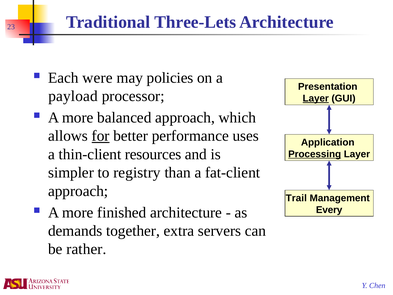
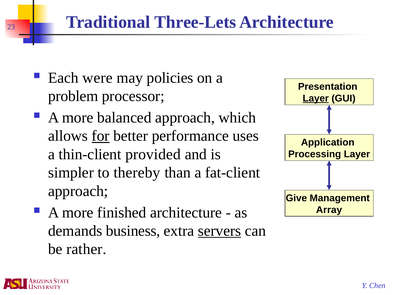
payload: payload -> problem (73, 96)
resources: resources -> provided (153, 154)
Processing underline: present -> none (315, 154)
registry: registry -> thereby (137, 173)
Trail: Trail -> Give (296, 198)
Every: Every -> Array (329, 210)
together: together -> business (133, 231)
servers underline: none -> present (220, 231)
